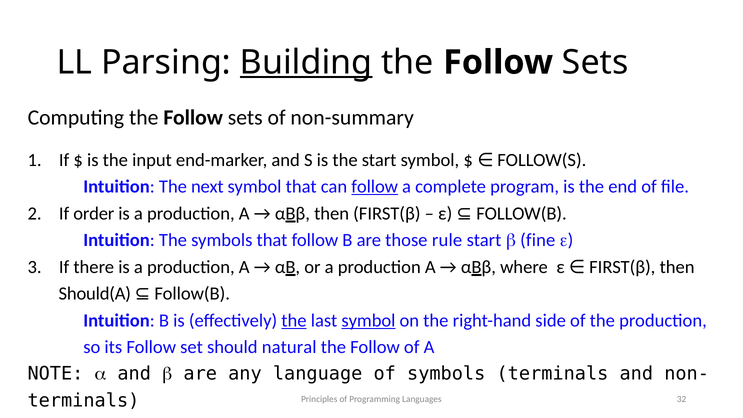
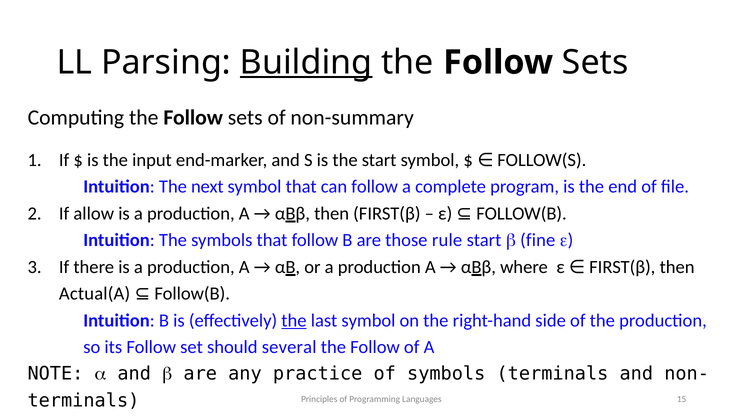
follow underline: present -> none (375, 187)
order: order -> allow (94, 213)
Should(A: Should(A -> Actual(A (95, 294)
symbol underline: present -> none (368, 320)
natural: natural -> several (289, 347)
language: language -> practice (318, 374)
32: 32 -> 15 (682, 399)
